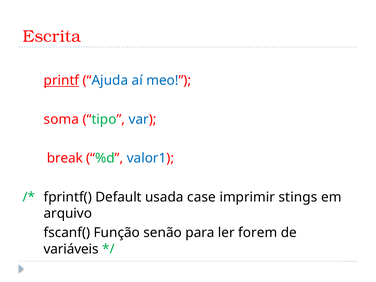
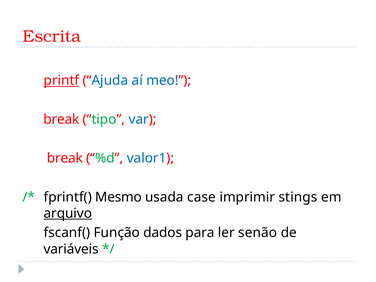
soma: soma -> break (61, 119)
Default: Default -> Mesmo (119, 197)
arquivo underline: none -> present (68, 213)
senão: senão -> dados (163, 233)
forem: forem -> senão (258, 233)
